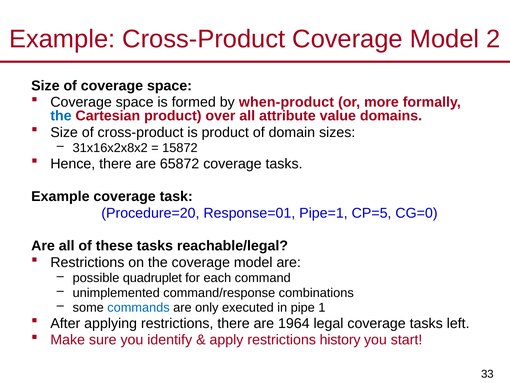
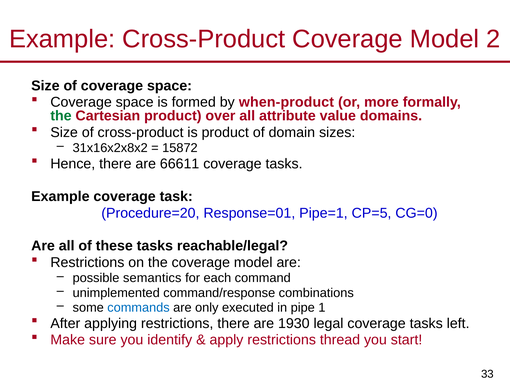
the colour: blue -> green (61, 116)
65872: 65872 -> 66611 (180, 163)
quadruplet: quadruplet -> semantics (152, 278)
1964: 1964 -> 1930 (294, 323)
history: history -> thread (340, 339)
